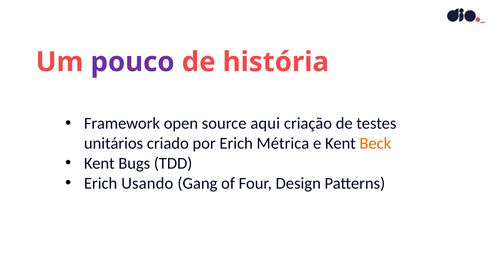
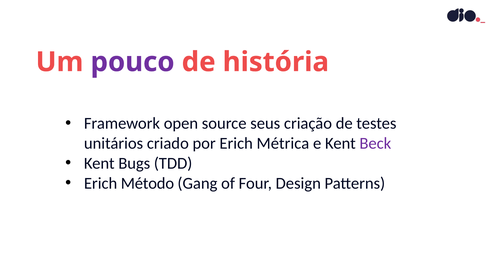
aqui: aqui -> seus (265, 123)
Beck colour: orange -> purple (375, 143)
Usando: Usando -> Método (147, 183)
